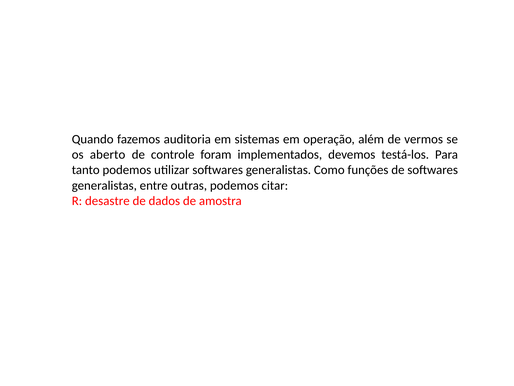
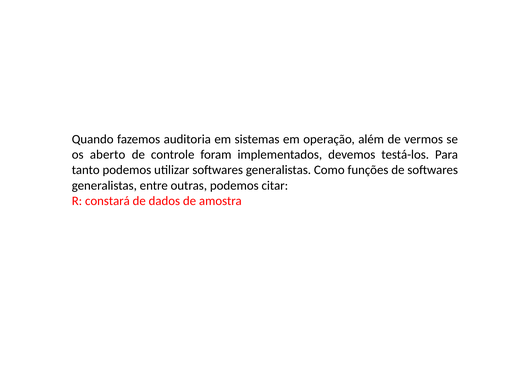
desastre: desastre -> constará (107, 201)
